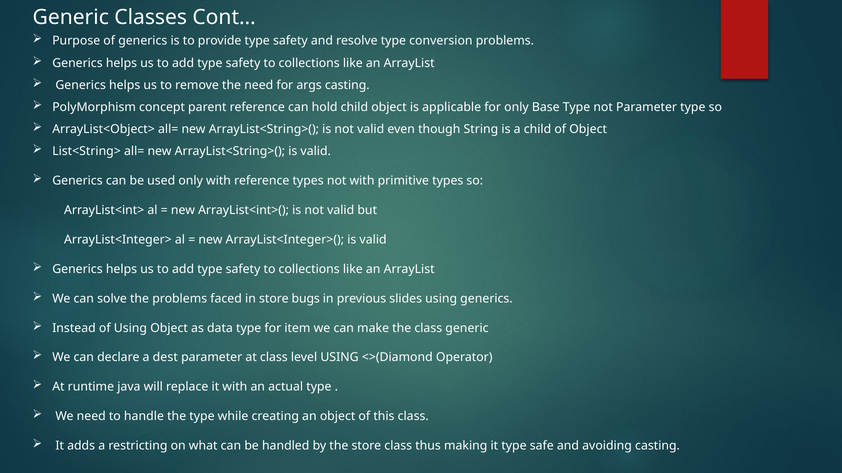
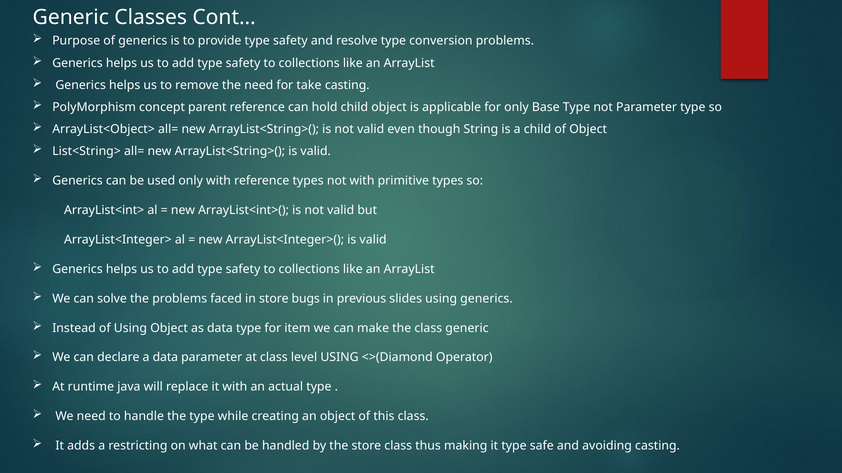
args: args -> take (309, 85)
a dest: dest -> data (165, 358)
